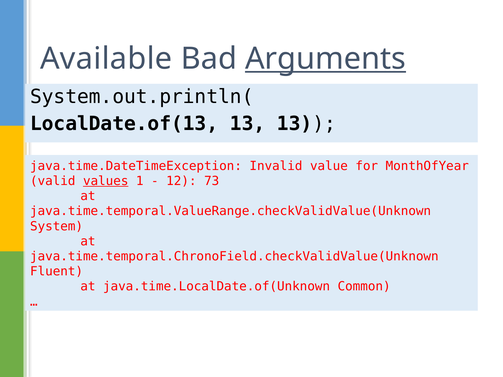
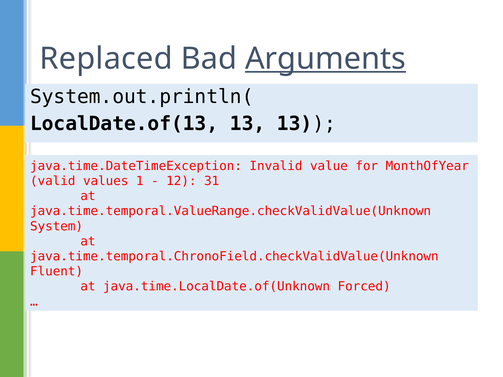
Available: Available -> Replaced (106, 59)
values underline: present -> none (106, 181)
73: 73 -> 31 (212, 181)
Common: Common -> Forced (364, 287)
